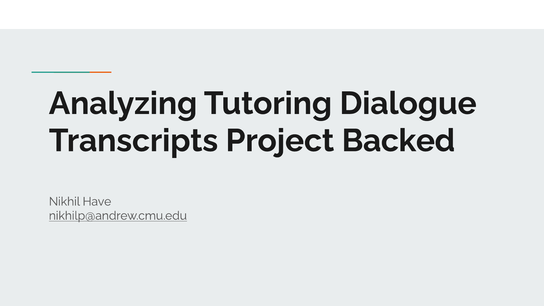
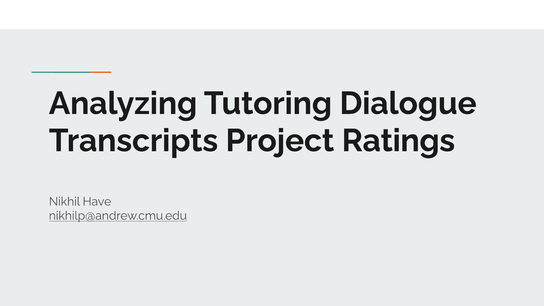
Backed: Backed -> Ratings (398, 141)
